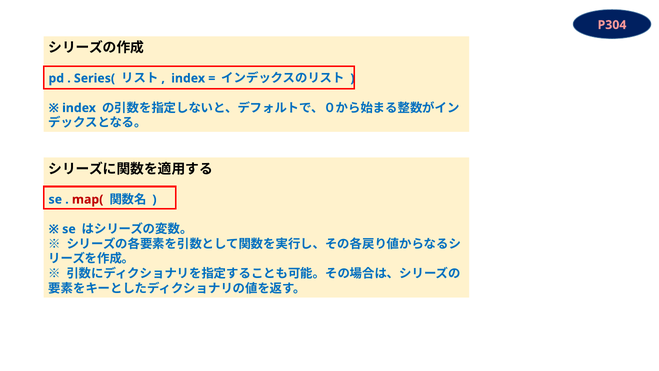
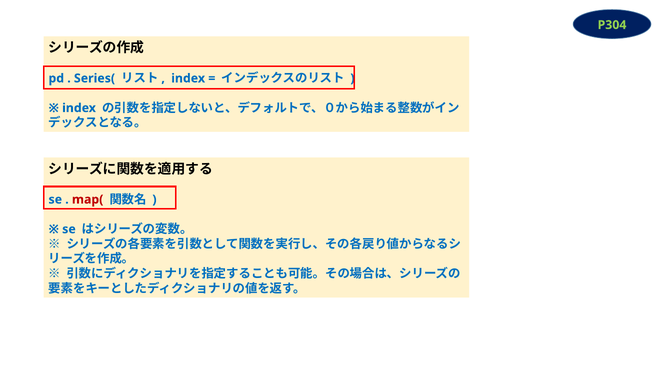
P304 colour: pink -> light green (612, 25)
